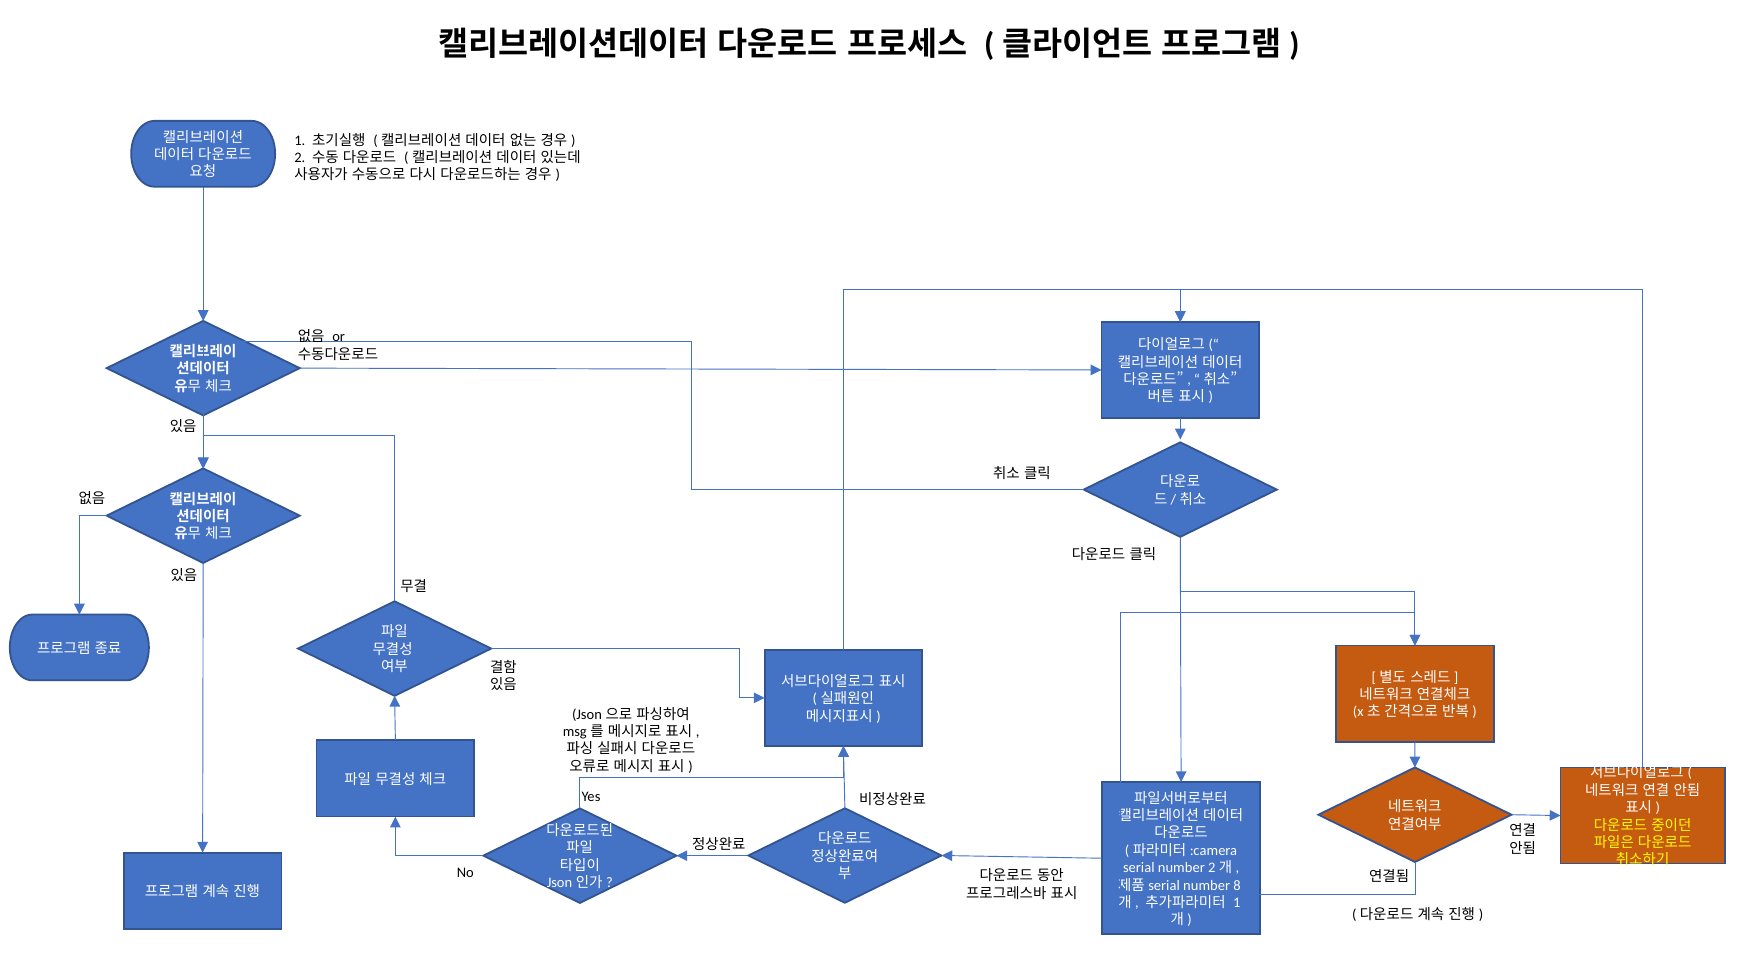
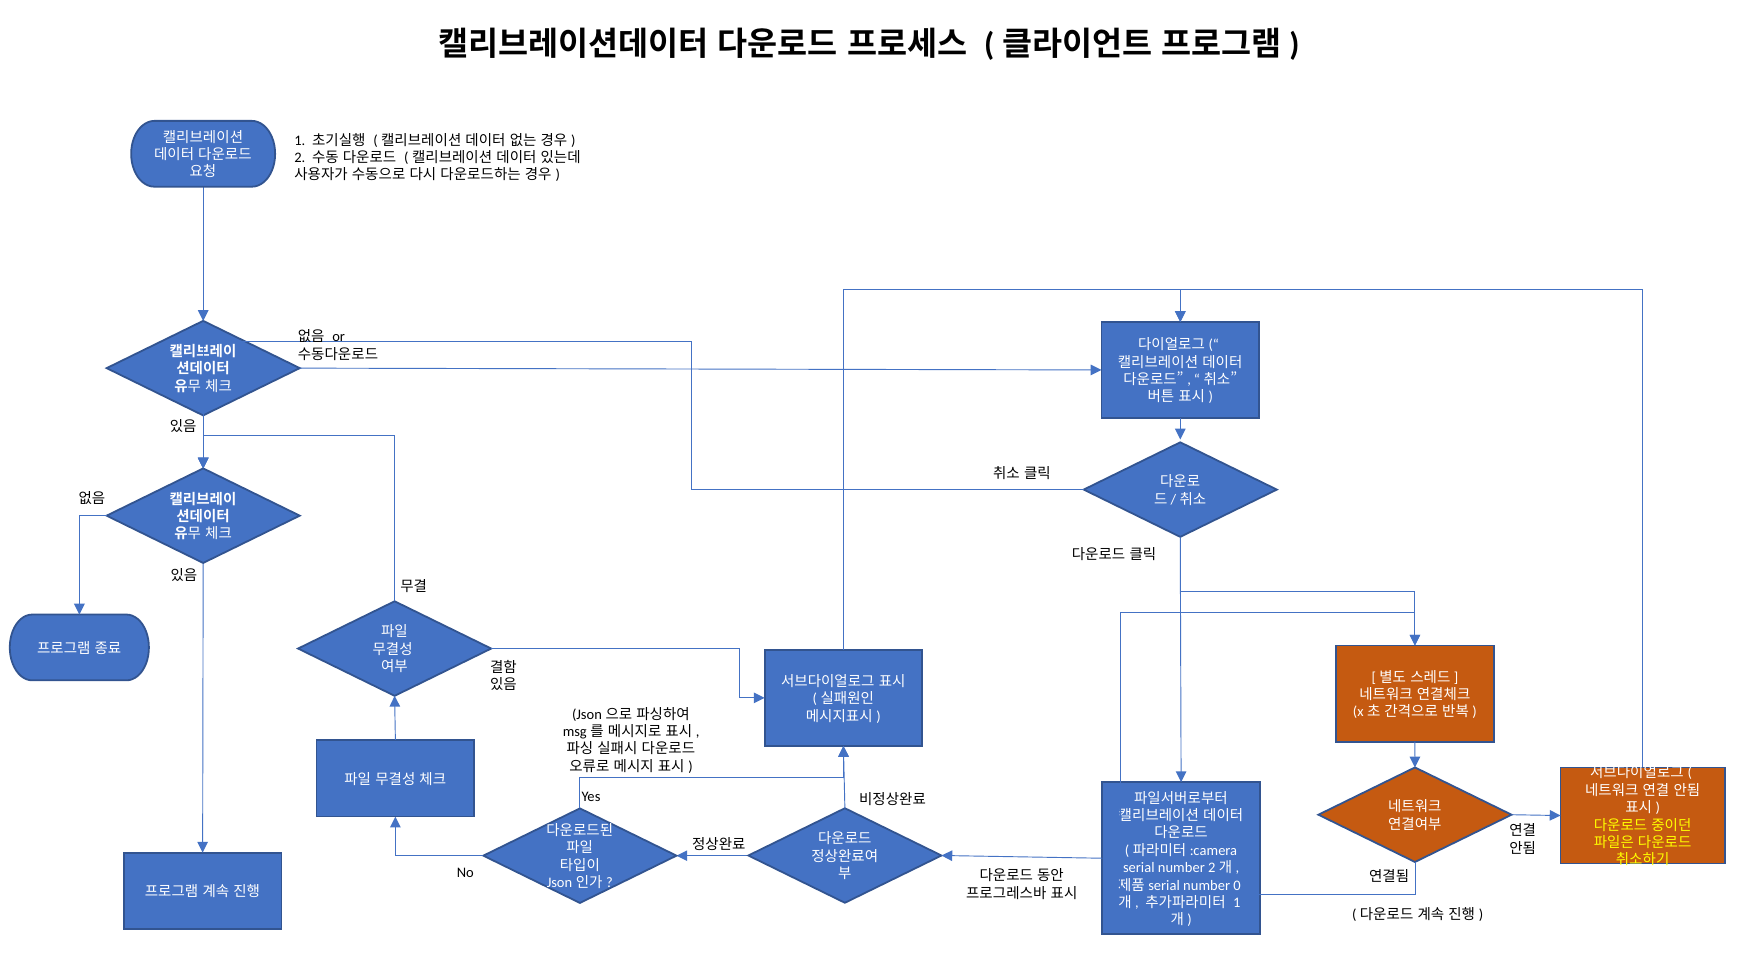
8: 8 -> 0 (1237, 885)
